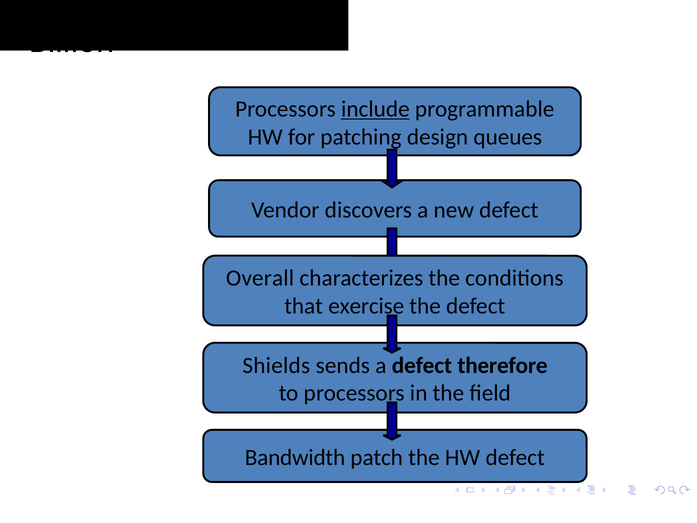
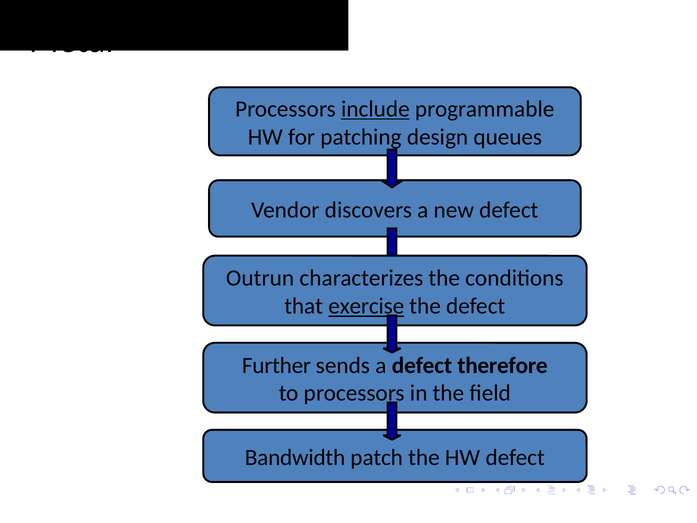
Billion: Billion -> Metal (71, 41)
Overall: Overall -> Outrun (260, 278)
exercise underline: none -> present (366, 306)
Shields: Shields -> Further (276, 365)
